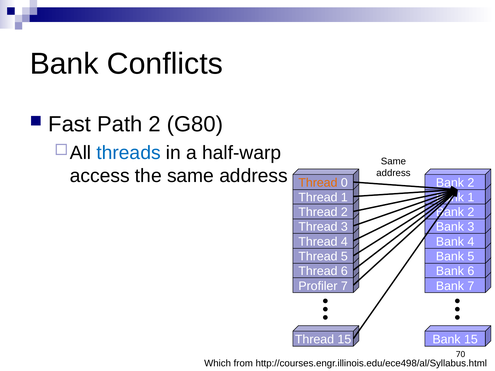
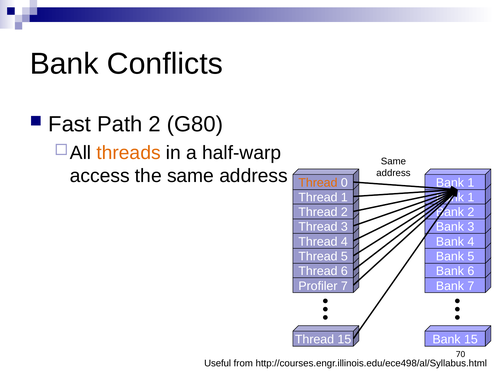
threads colour: blue -> orange (129, 153)
2: 2 -> 1 (471, 183)
Which: Which -> Useful (218, 364)
